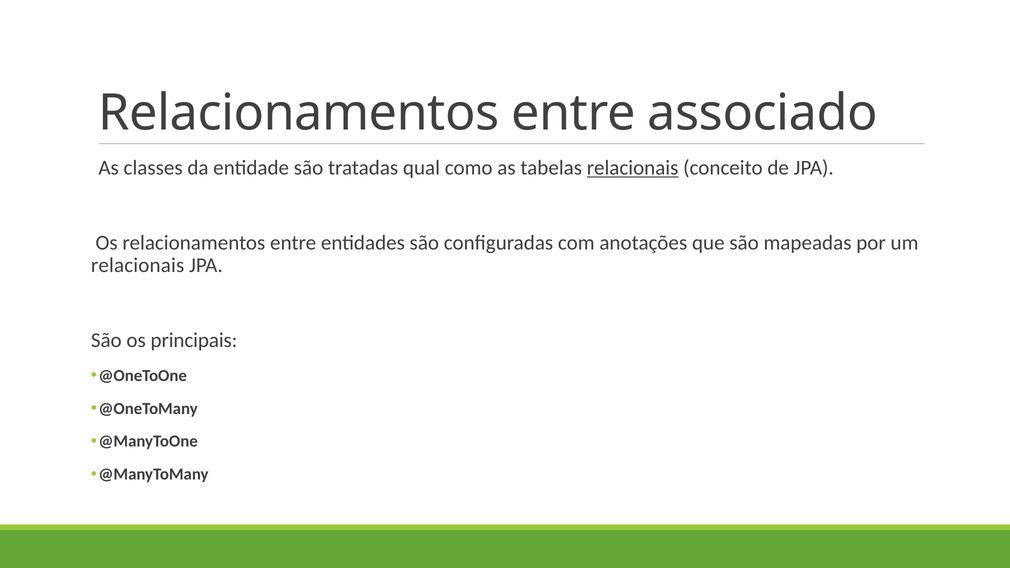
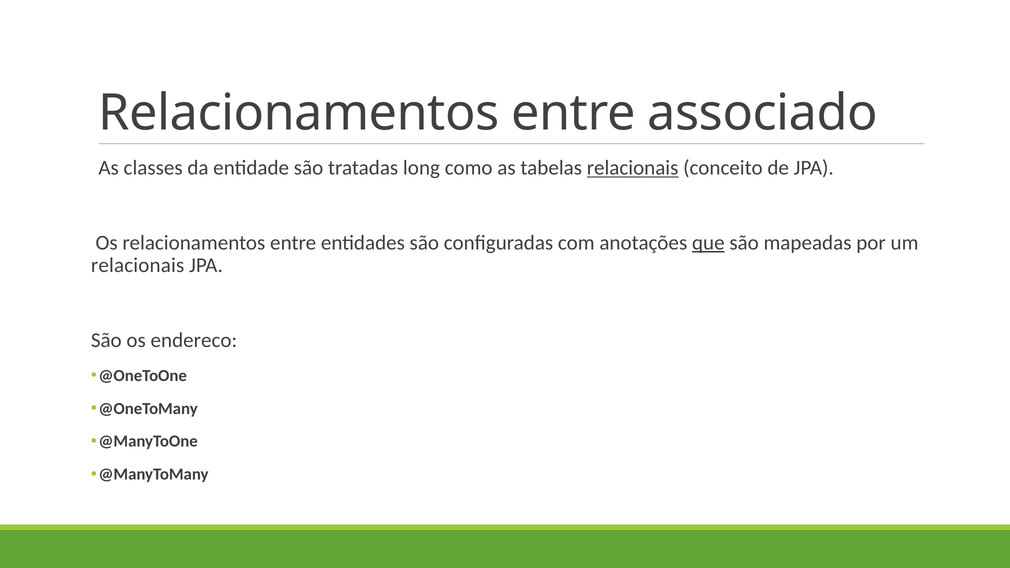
qual: qual -> long (421, 168)
que underline: none -> present (708, 243)
principais: principais -> endereco (194, 340)
